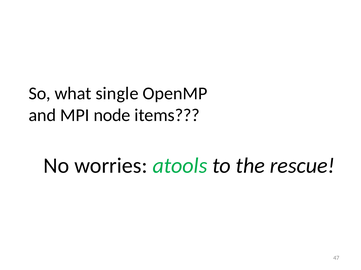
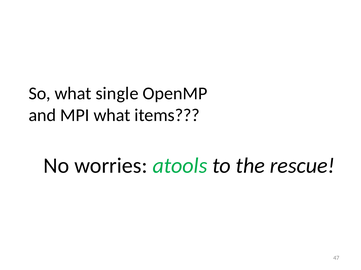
MPI node: node -> what (112, 115)
